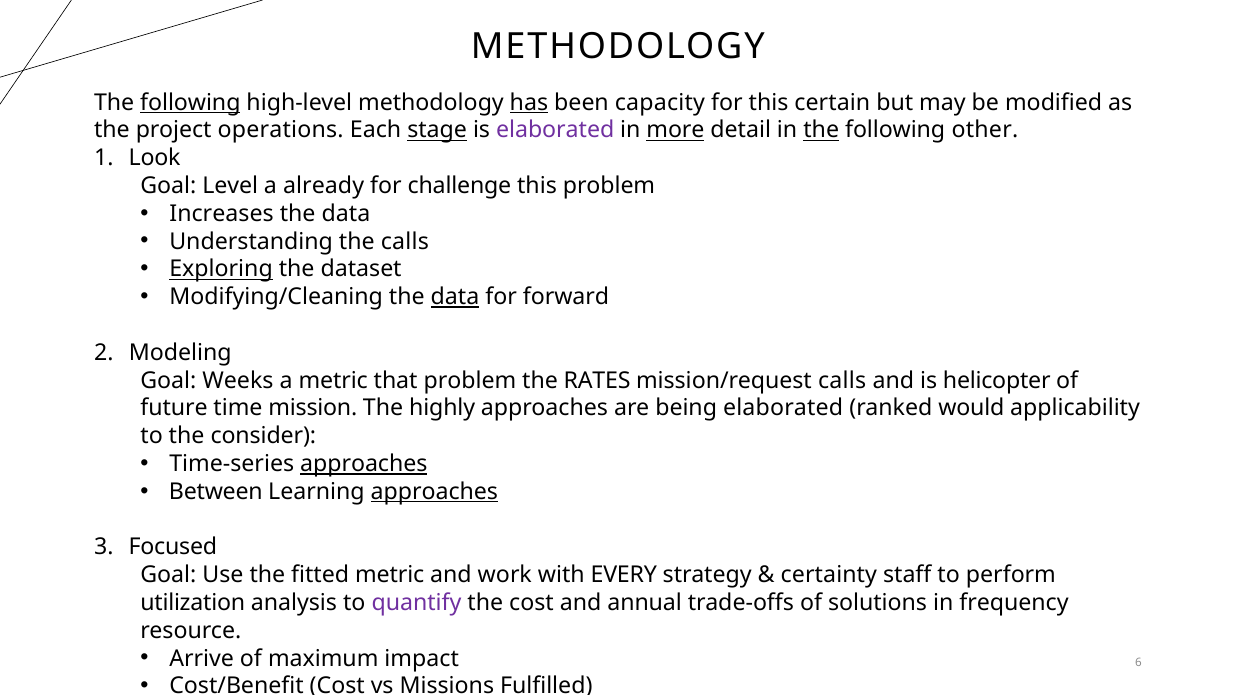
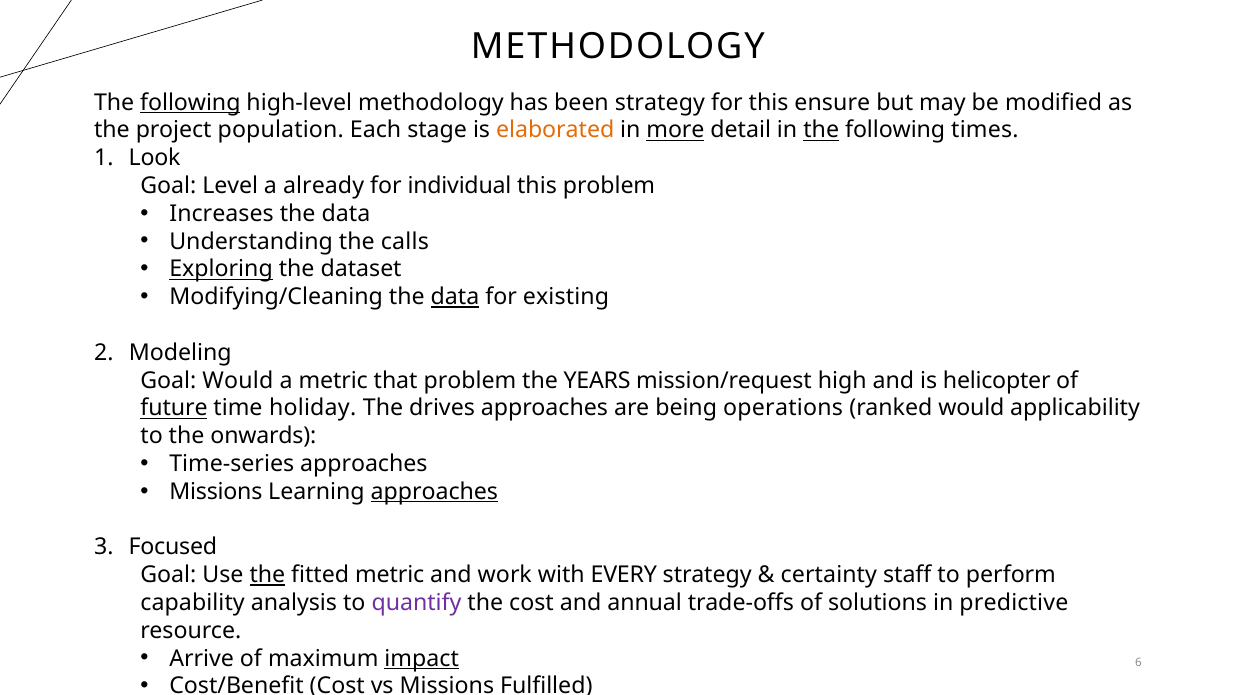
has underline: present -> none (529, 103)
been capacity: capacity -> strategy (660, 103)
certain: certain -> ensure (832, 103)
operations: operations -> population (281, 130)
stage underline: present -> none (437, 130)
elaborated colour: purple -> orange (555, 130)
other: other -> times (985, 130)
challenge: challenge -> individual (459, 186)
forward: forward -> existing (566, 297)
Goal Weeks: Weeks -> Would (238, 381)
RATES: RATES -> YEARS (597, 381)
mission/request calls: calls -> high (842, 381)
future underline: none -> present (174, 408)
mission: mission -> holiday (313, 408)
highly: highly -> drives (442, 408)
being elaborated: elaborated -> operations (783, 408)
consider: consider -> onwards (263, 436)
approaches underline: present -> none (364, 464)
Between: Between -> Missions (216, 492)
the underline: none -> present (267, 575)
utilization: utilization -> capability (193, 603)
frequency: frequency -> predictive (1014, 603)
impact underline: none -> present (422, 659)
